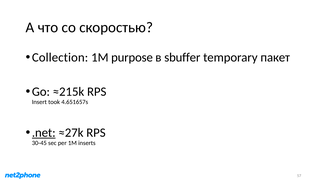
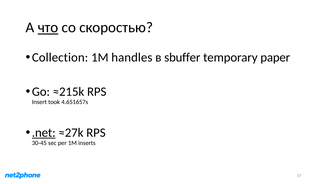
что underline: none -> present (48, 27)
purpose: purpose -> handles (132, 57)
пакет: пакет -> paper (275, 57)
